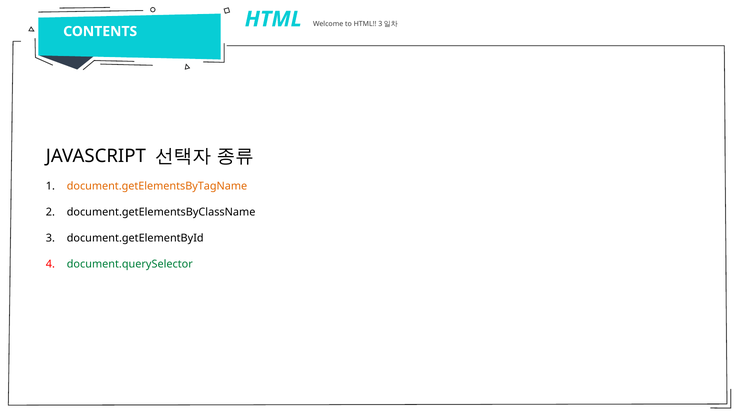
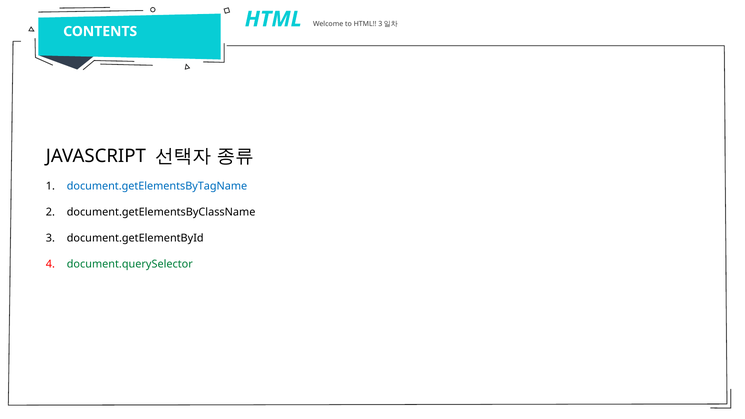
document.getElementsByTagName colour: orange -> blue (157, 186)
